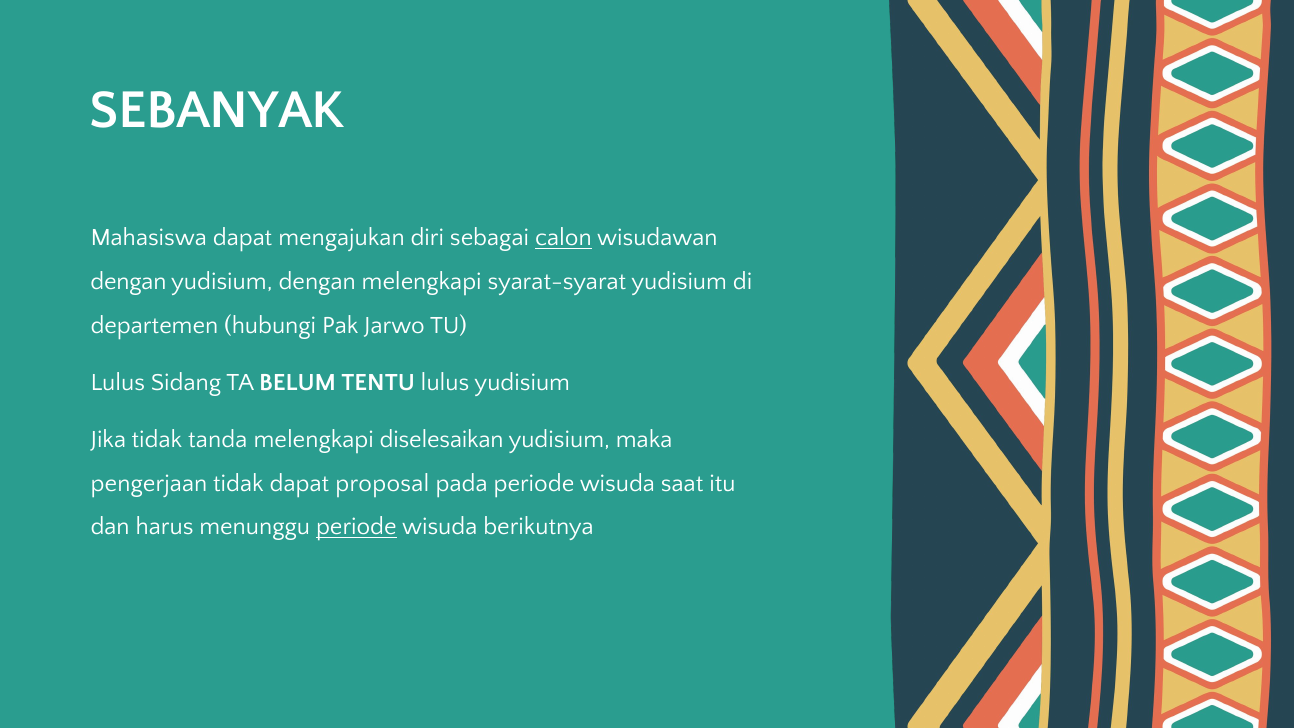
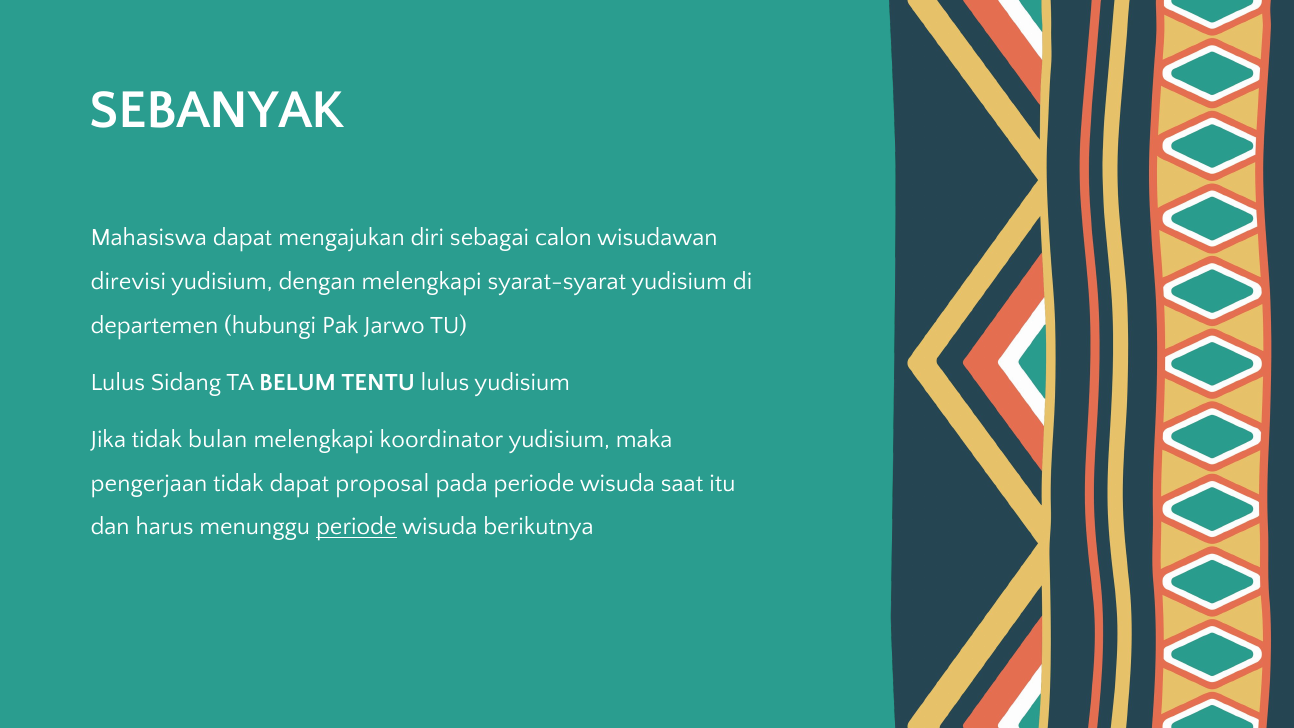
calon underline: present -> none (563, 238)
dengan: dengan -> direvisi (128, 282)
tanda: tanda -> bulan (218, 440)
diselesaikan: diselesaikan -> koordinator (441, 440)
